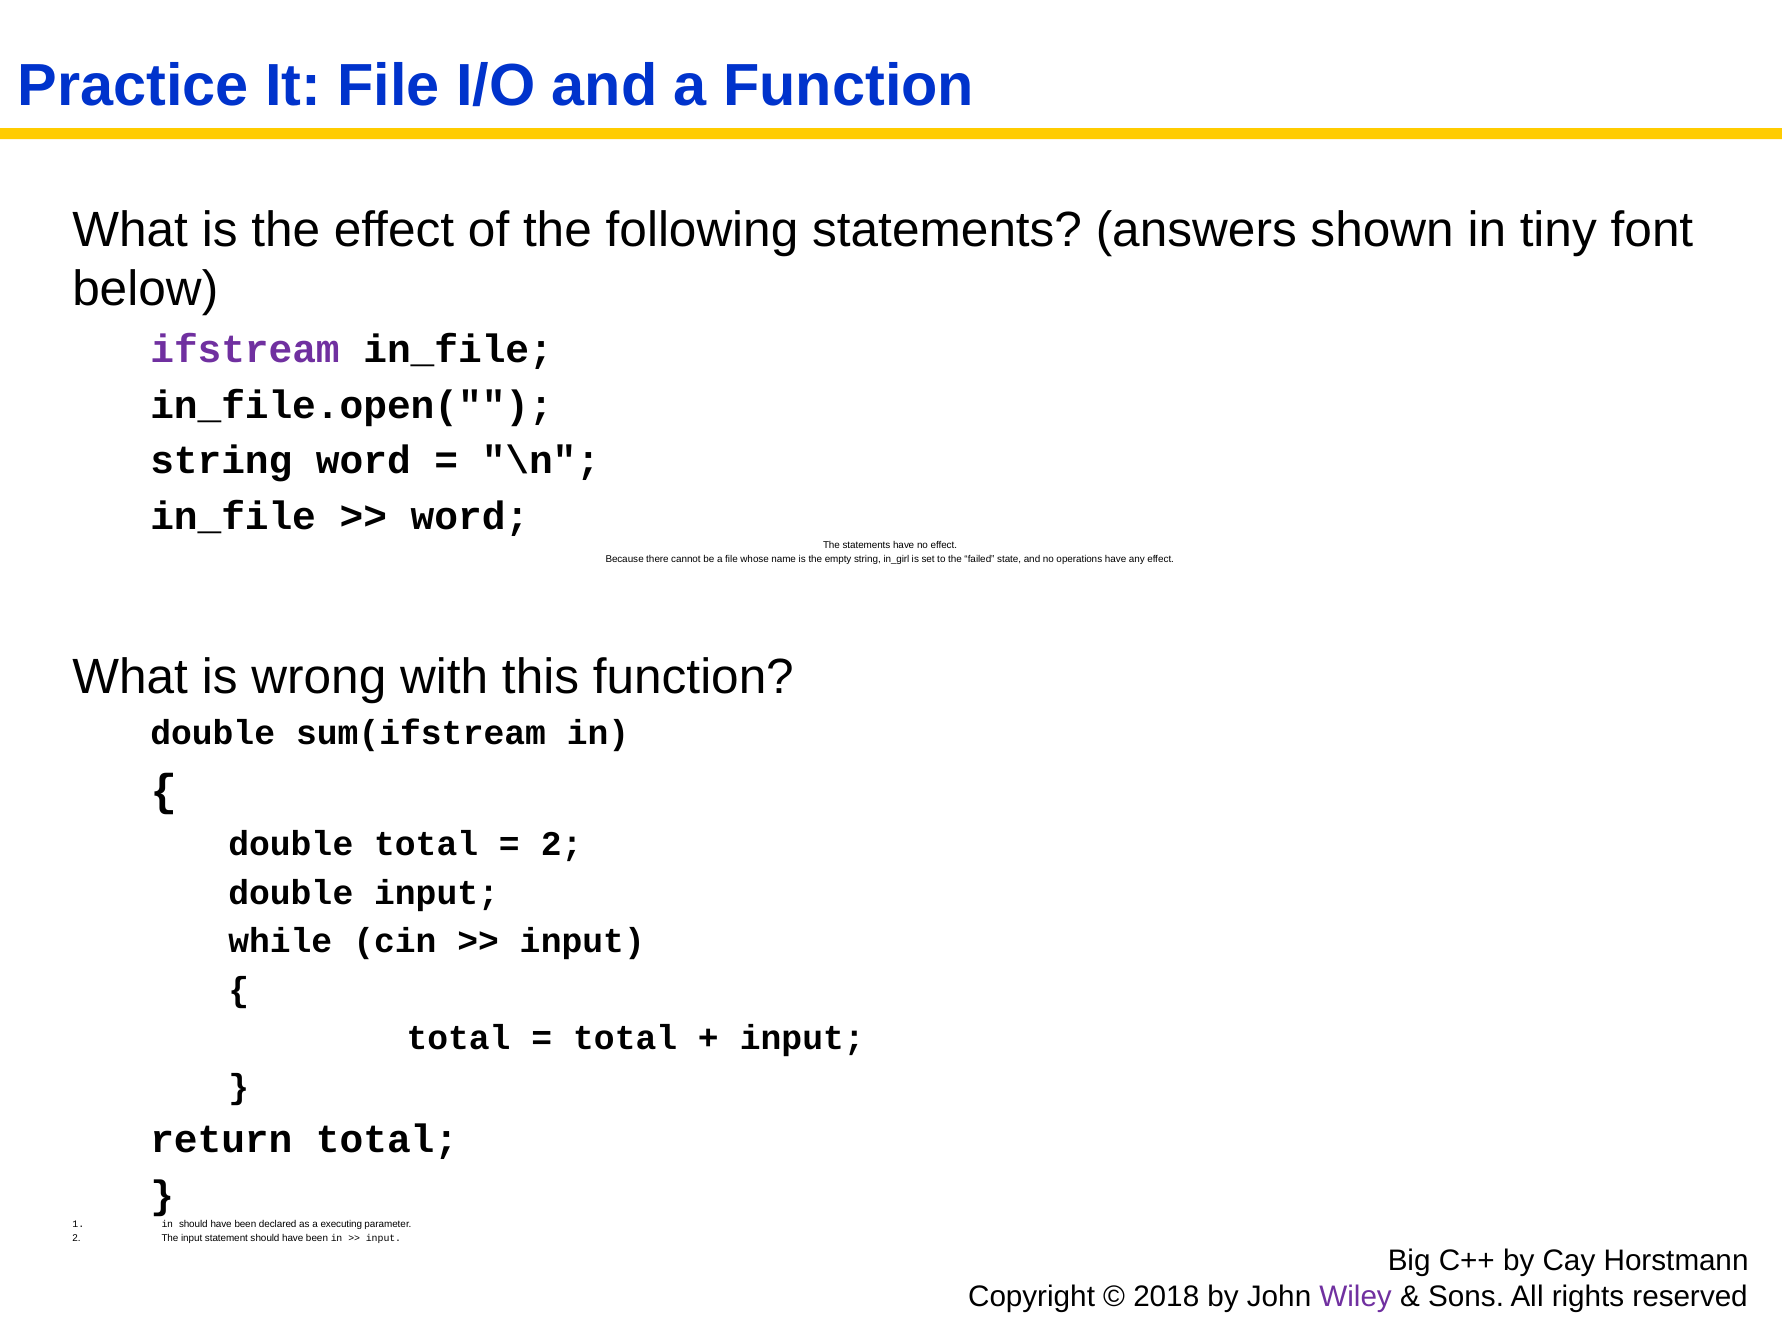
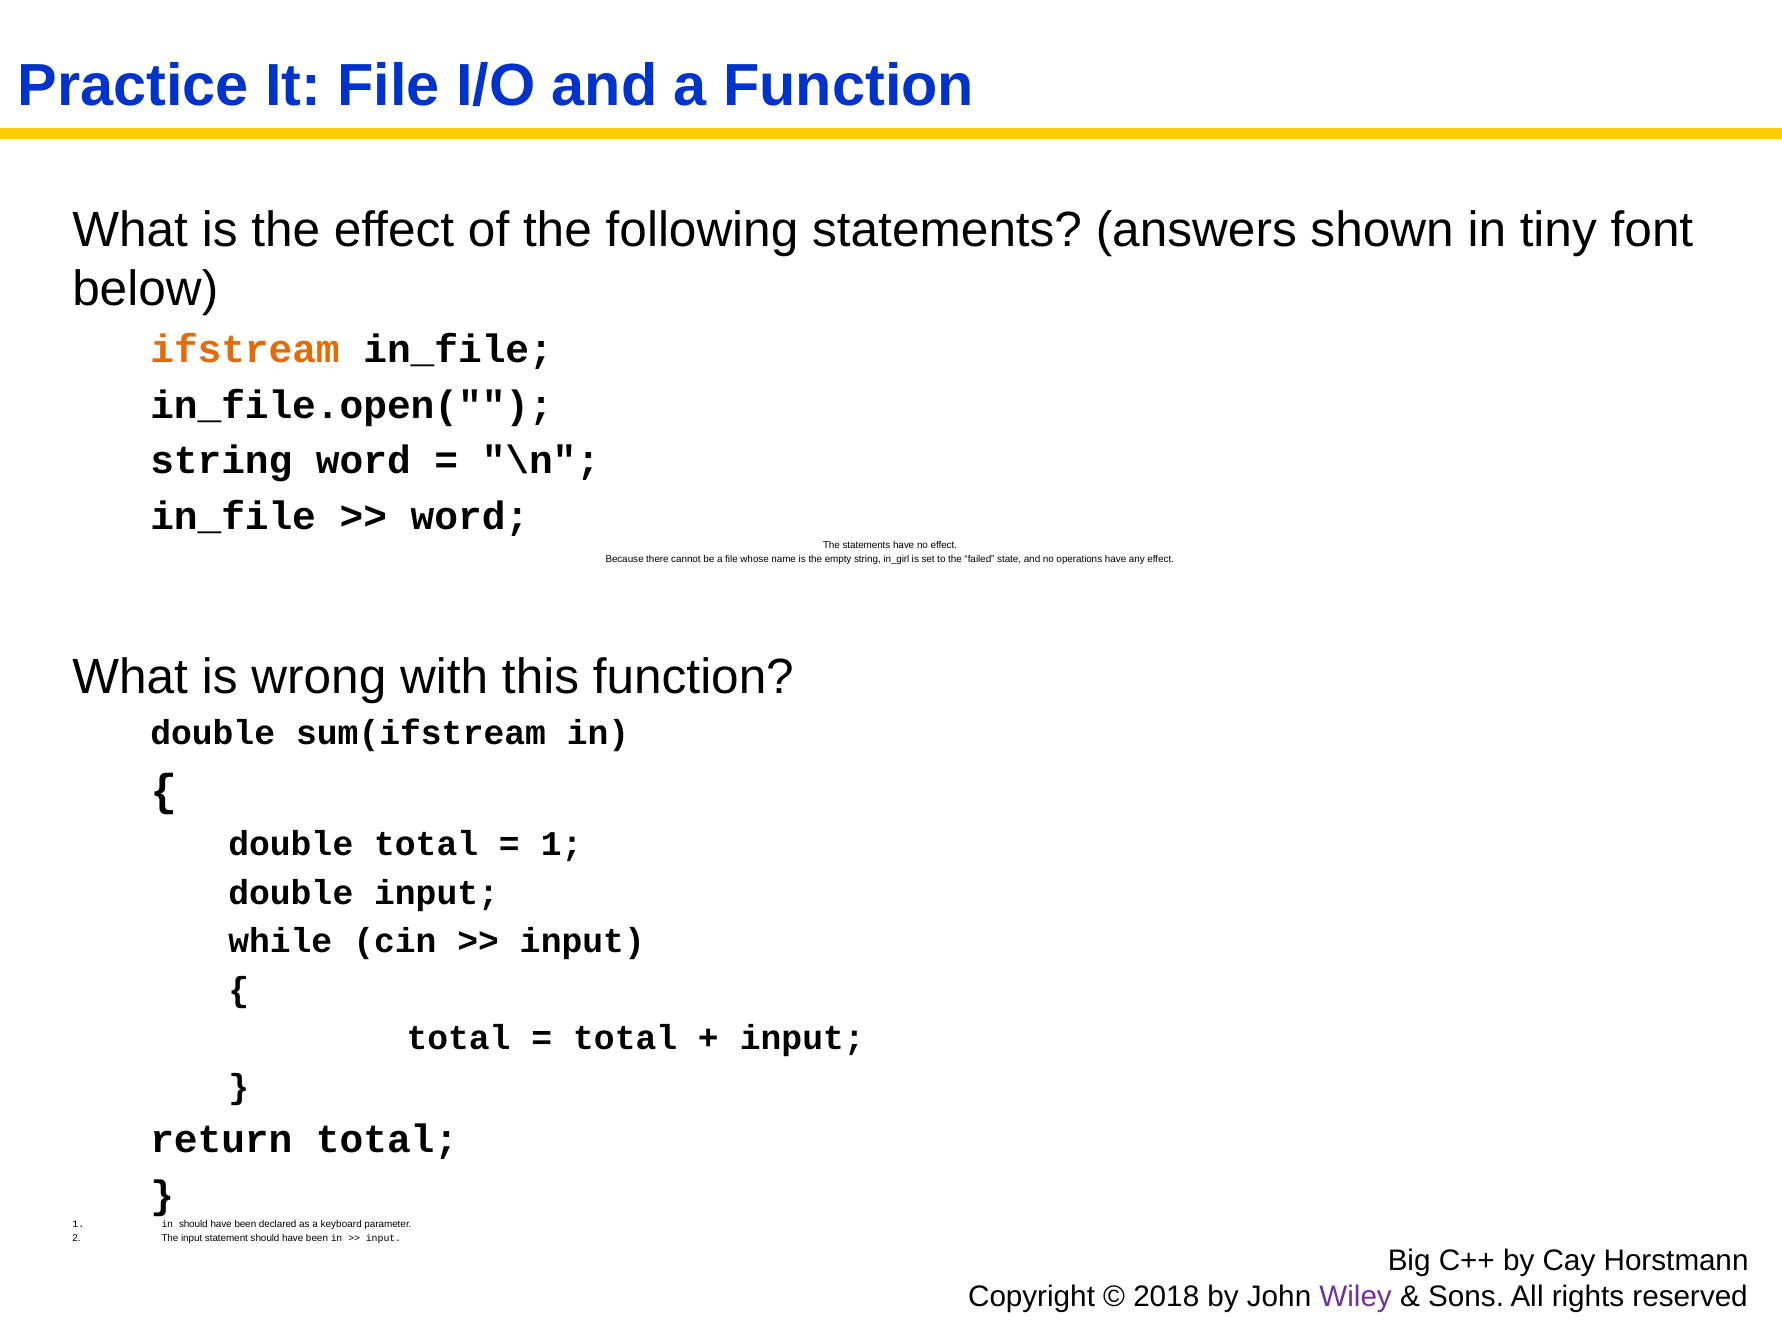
ifstream colour: purple -> orange (245, 350)
2: 2 -> 1 (562, 845)
executing: executing -> keyboard (341, 1225)
